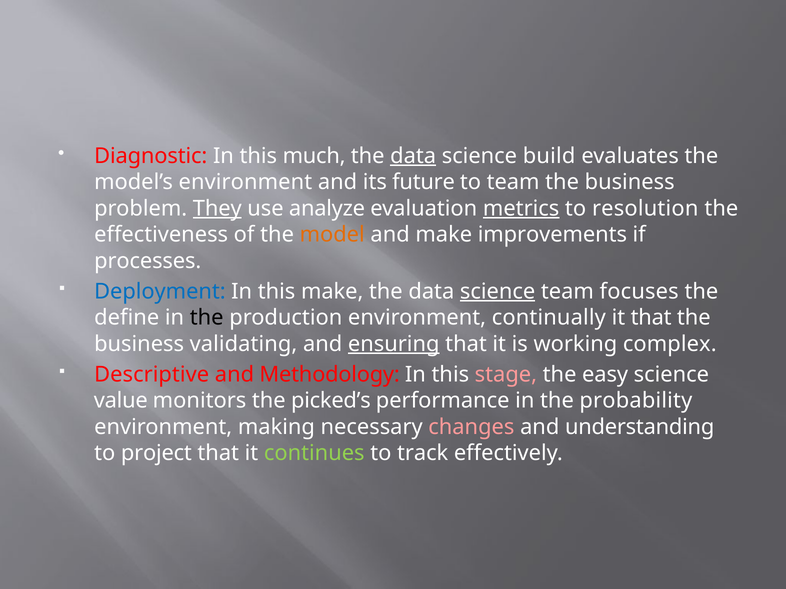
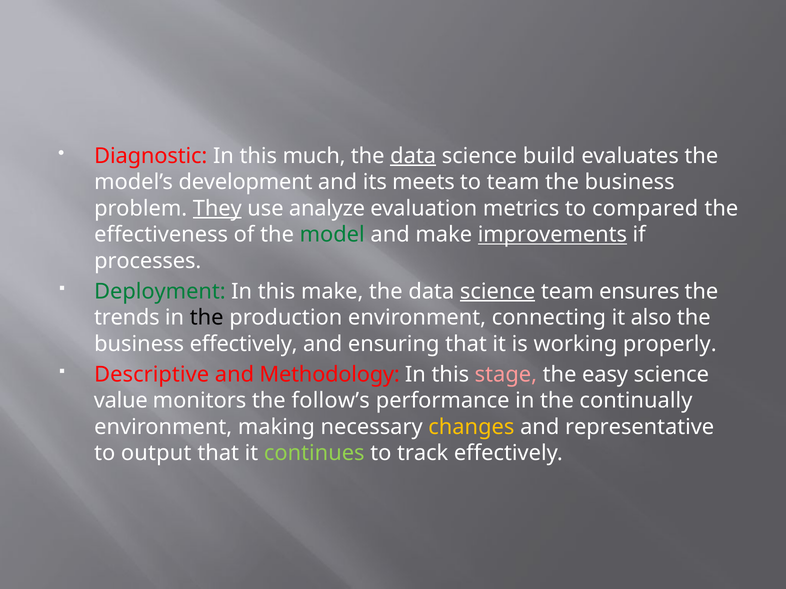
model’s environment: environment -> development (246, 182)
future: future -> meets (424, 182)
metrics underline: present -> none (521, 209)
resolution: resolution -> compared (645, 209)
model colour: orange -> green (332, 235)
improvements underline: none -> present (552, 235)
Deployment colour: blue -> green (160, 292)
focuses: focuses -> ensures (639, 292)
define: define -> trends (127, 318)
continually: continually -> connecting (549, 318)
it that: that -> also (651, 318)
business validating: validating -> effectively (244, 344)
ensuring underline: present -> none (394, 344)
complex: complex -> properly (670, 344)
picked’s: picked’s -> follow’s (331, 401)
probability: probability -> continually (636, 401)
changes colour: pink -> yellow (471, 427)
understanding: understanding -> representative (640, 427)
project: project -> output (156, 453)
